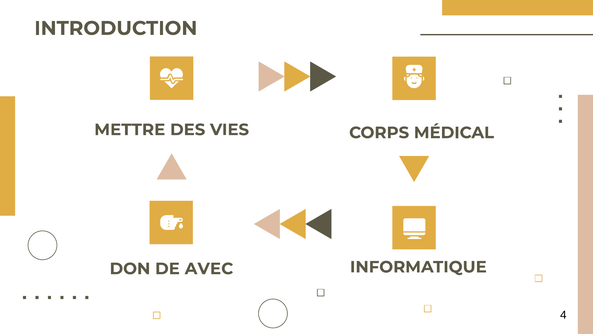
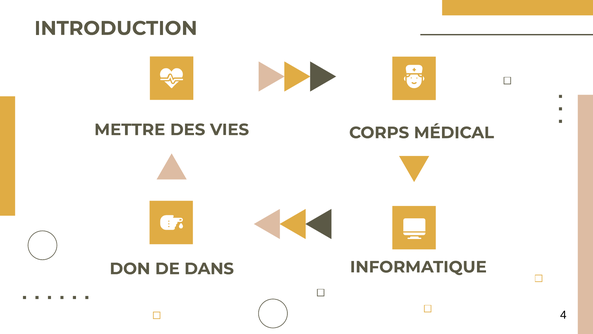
AVEC: AVEC -> DANS (209, 268)
